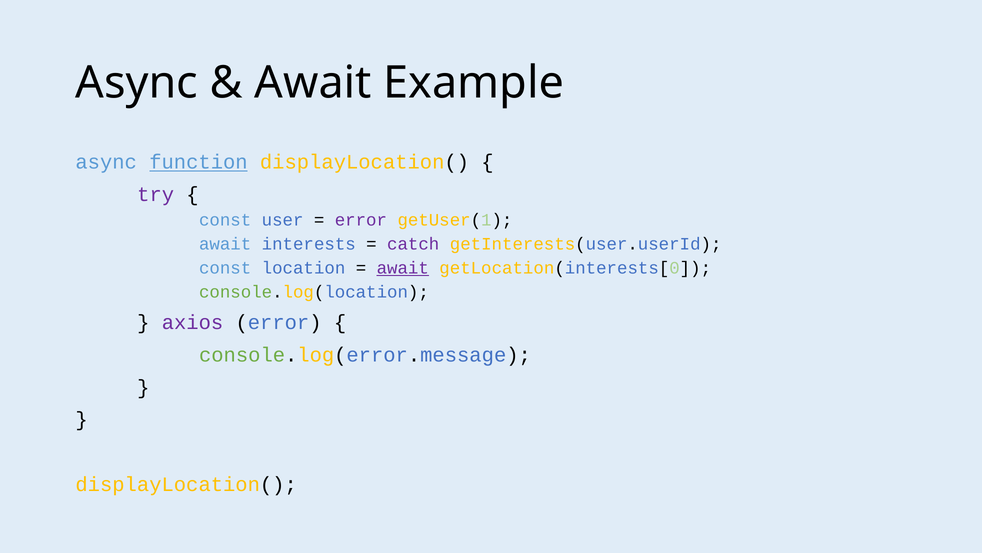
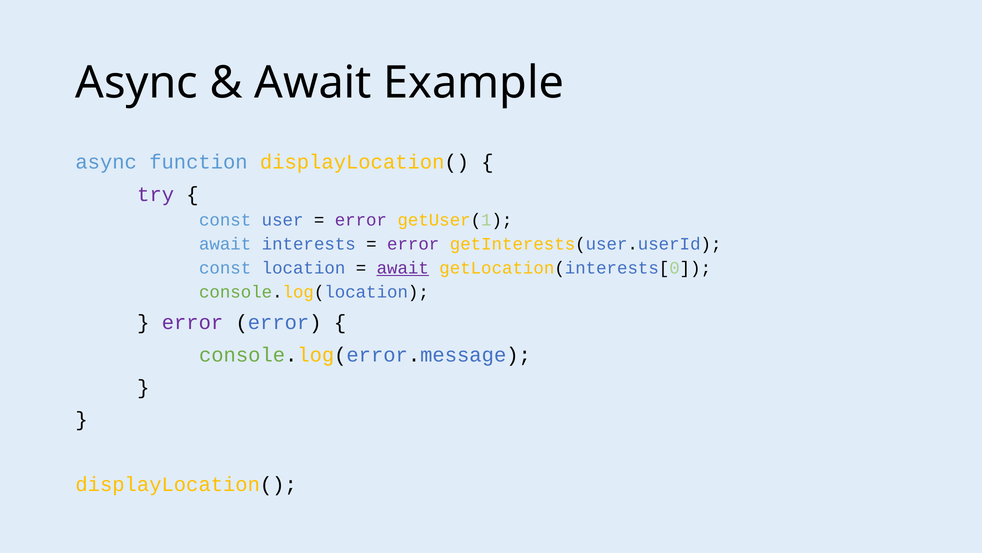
function underline: present -> none (198, 162)
catch: catch -> error (413, 244)
axios: axios -> error (193, 322)
